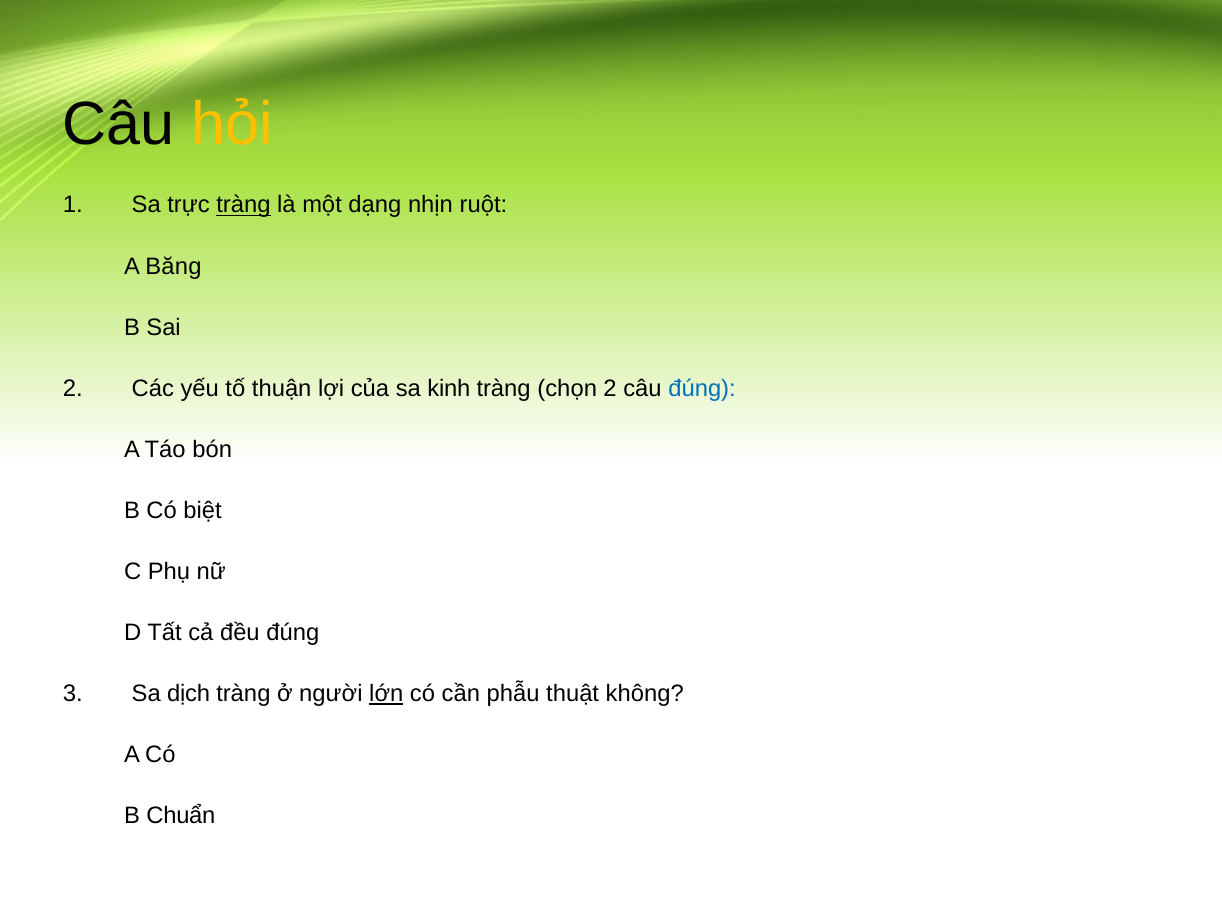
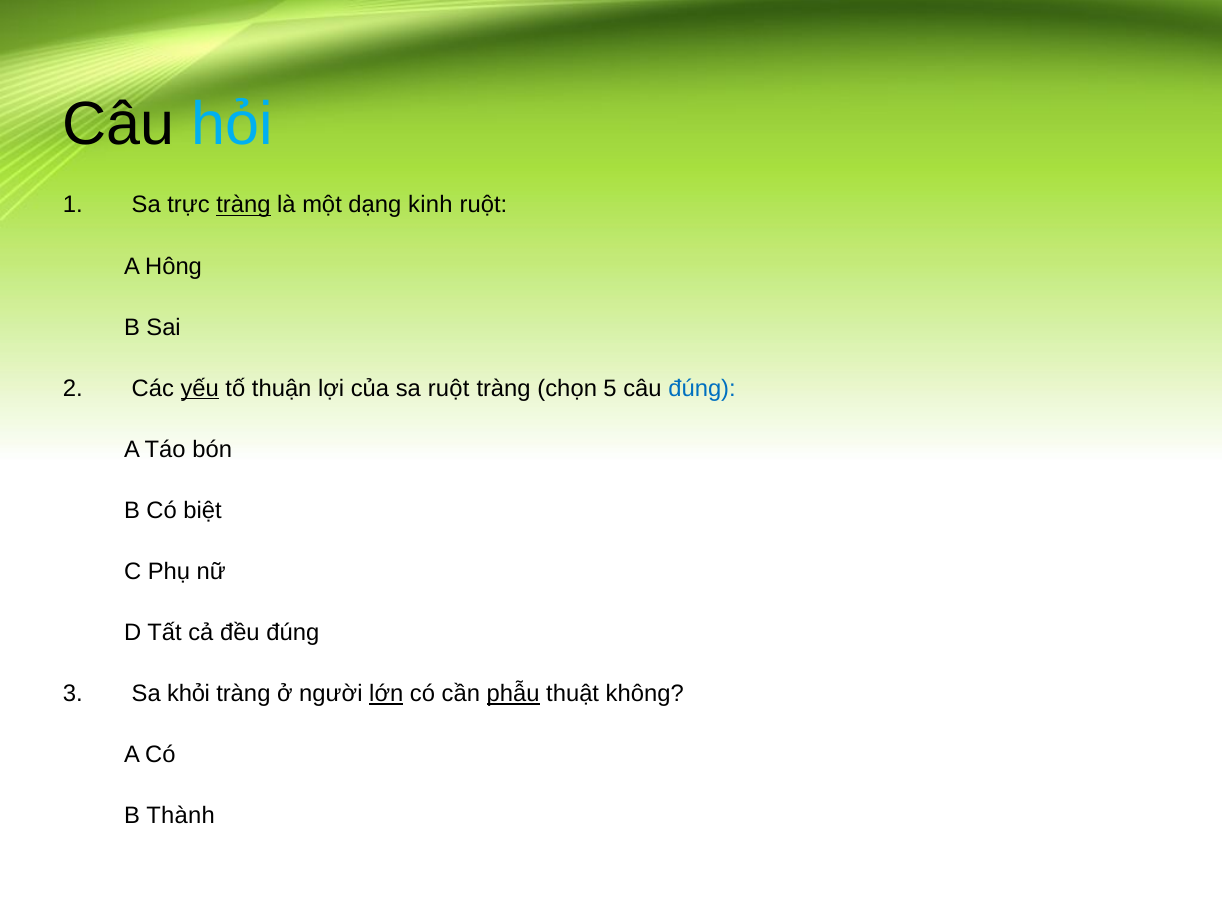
hỏi colour: yellow -> light blue (233, 125)
nhịn: nhịn -> kinh (430, 205)
Băng: Băng -> Hông (174, 266)
yếu underline: none -> present (200, 389)
sa kinh: kinh -> ruột (449, 389)
chọn 2: 2 -> 5 (610, 389)
dịch: dịch -> khỏi (189, 694)
phẫu underline: none -> present (513, 694)
Chuẩn: Chuẩn -> Thành (181, 816)
